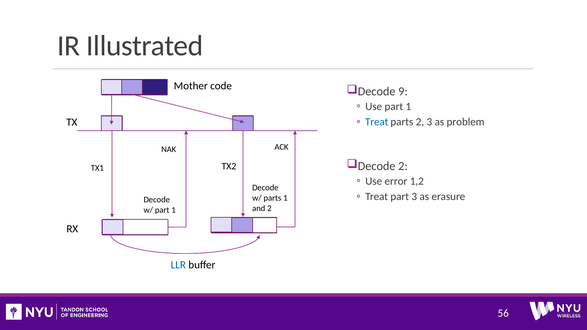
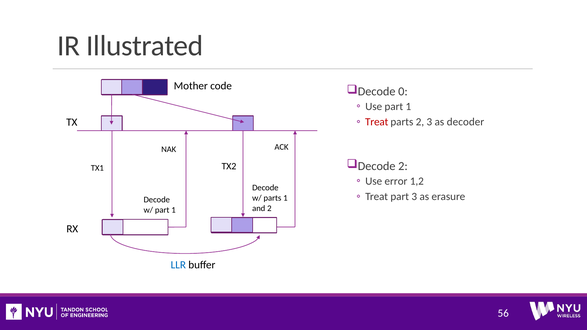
9: 9 -> 0 (403, 91)
Treat colour: blue -> red (377, 122)
problem: problem -> decoder (466, 122)
